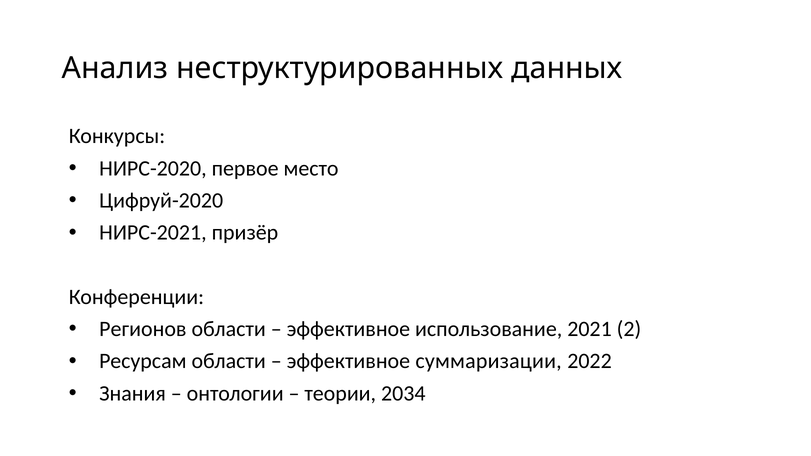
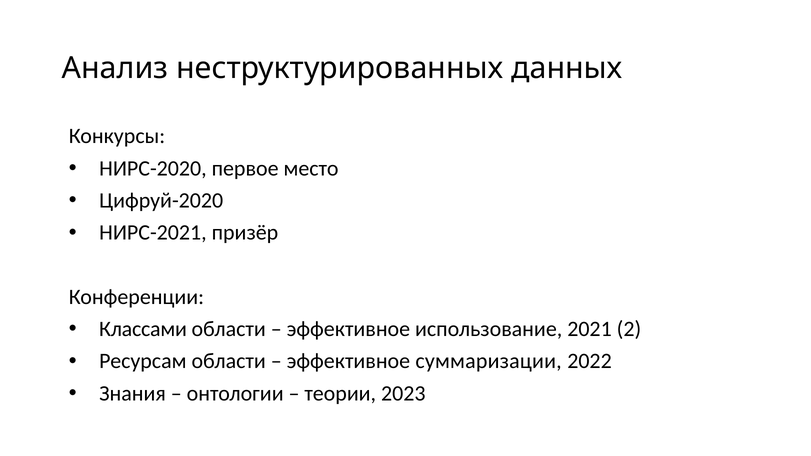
Регионов: Регионов -> Классами (143, 329)
2034: 2034 -> 2023 (403, 393)
